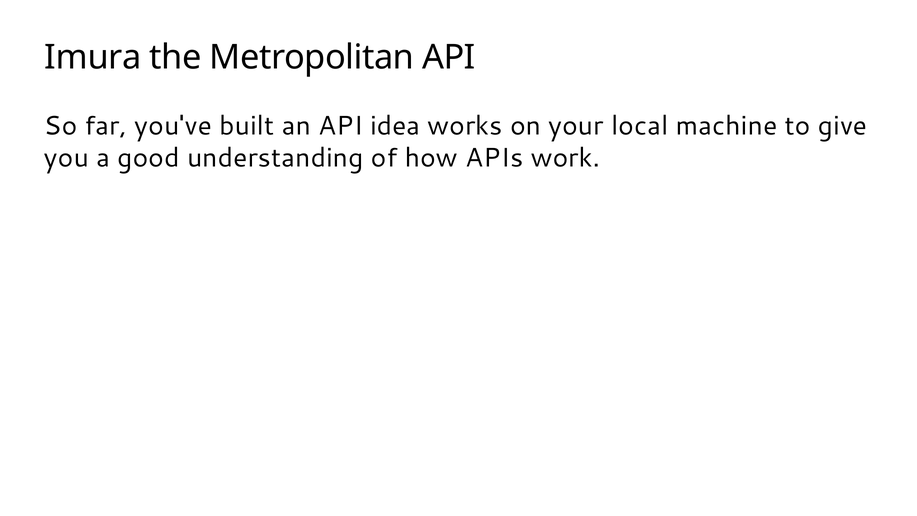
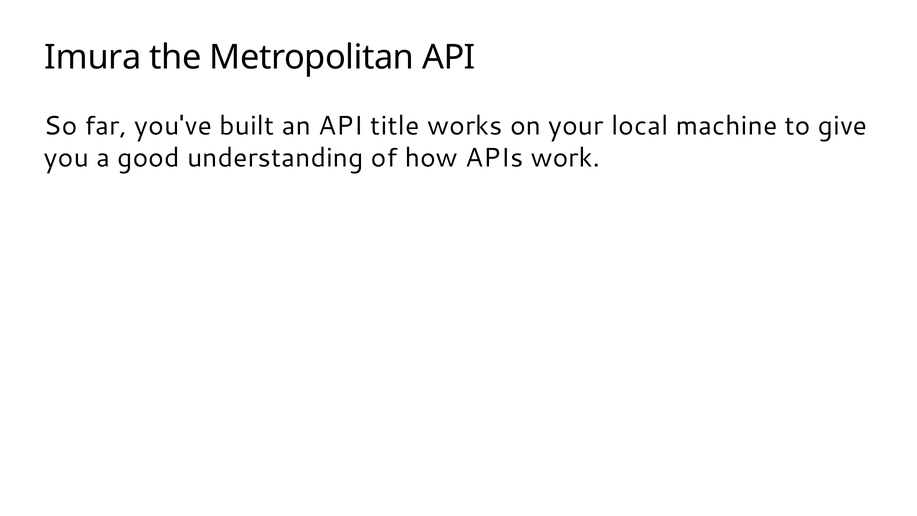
idea: idea -> title (395, 126)
